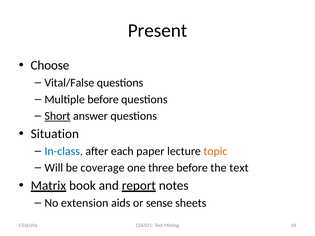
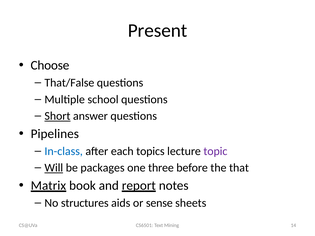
Vital/False: Vital/False -> That/False (69, 83)
Multiple before: before -> school (103, 99)
Situation: Situation -> Pipelines (55, 134)
paper: paper -> topics (150, 151)
topic colour: orange -> purple (215, 151)
Will underline: none -> present (54, 168)
coverage: coverage -> packages (103, 168)
the text: text -> that (239, 168)
extension: extension -> structures (85, 203)
